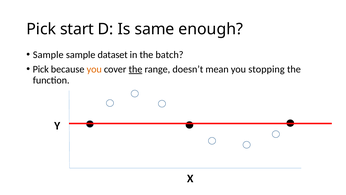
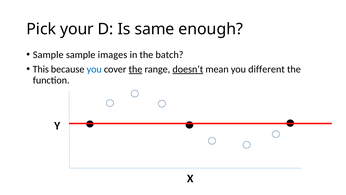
start: start -> your (77, 29)
dataset: dataset -> images (113, 55)
Pick: Pick -> This (41, 69)
you colour: orange -> blue (94, 69)
doesn’t underline: none -> present (188, 69)
stopping: stopping -> different (266, 69)
